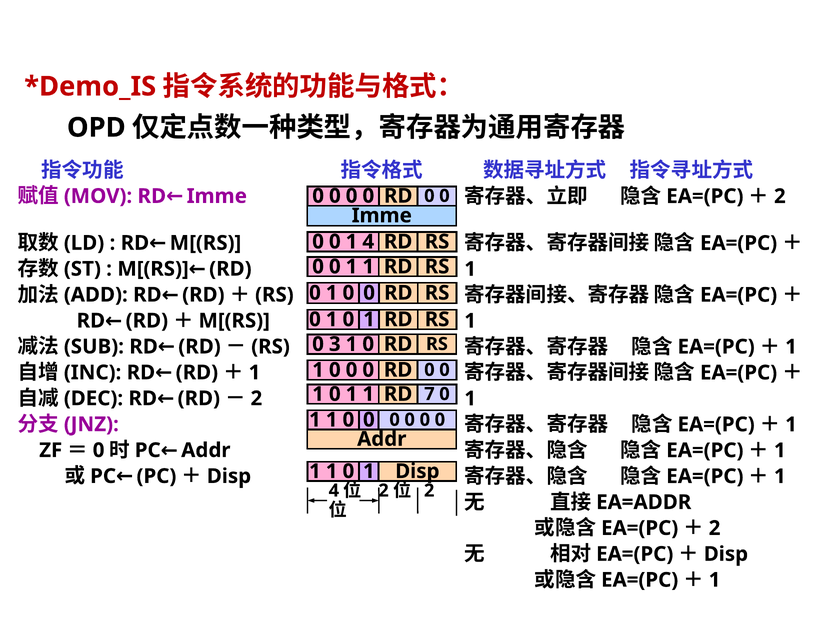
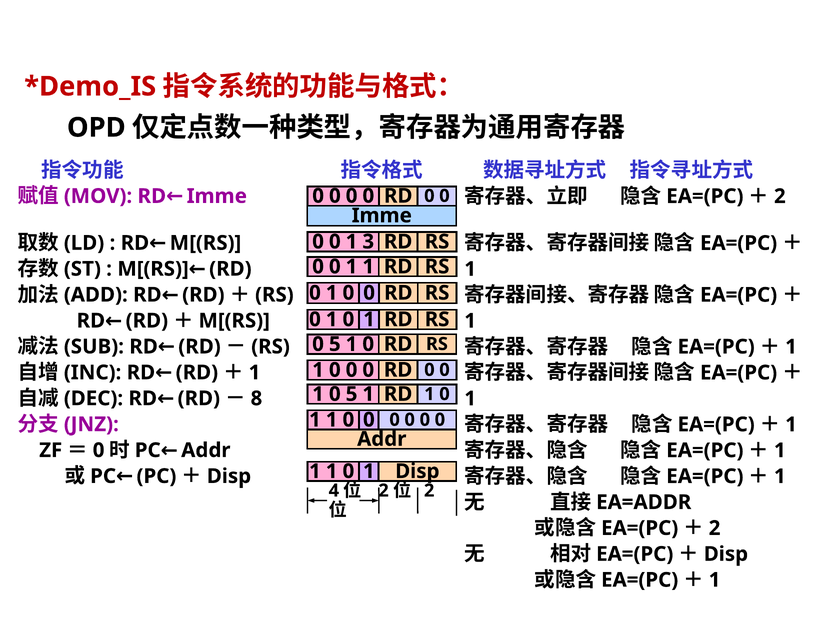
1 4: 4 -> 3 (368, 241)
3: 3 -> 5 (335, 344)
2: 2 -> 8 (256, 398)
1: 1 -> 5 (352, 394)
RD 7: 7 -> 1 (429, 394)
